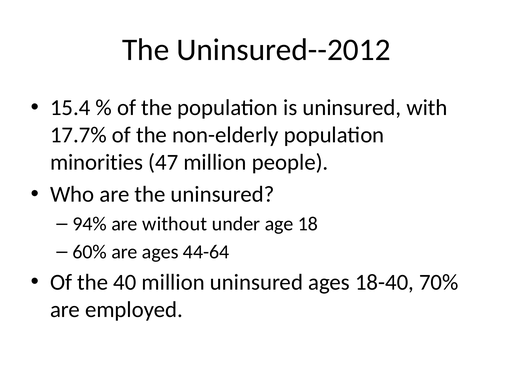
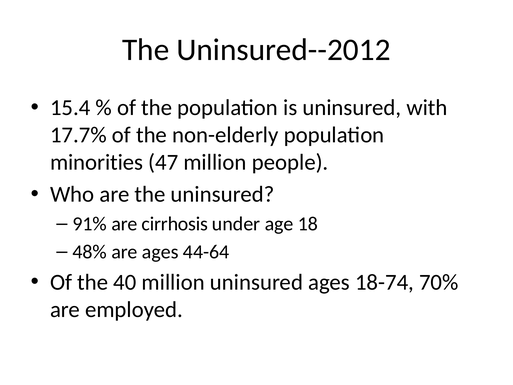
94%: 94% -> 91% (90, 224)
without: without -> cirrhosis (175, 224)
60%: 60% -> 48% (90, 252)
18-40: 18-40 -> 18-74 (385, 282)
